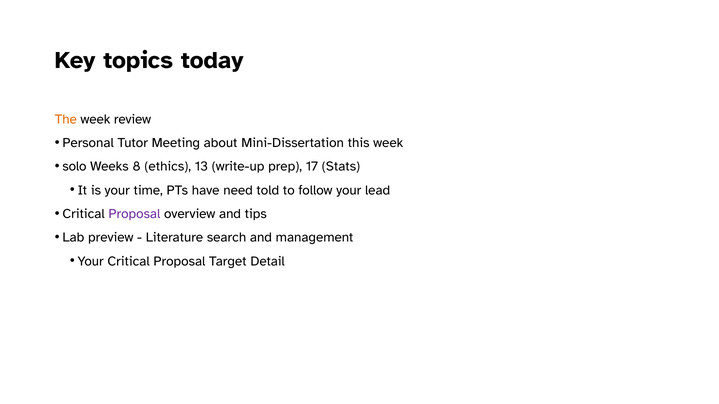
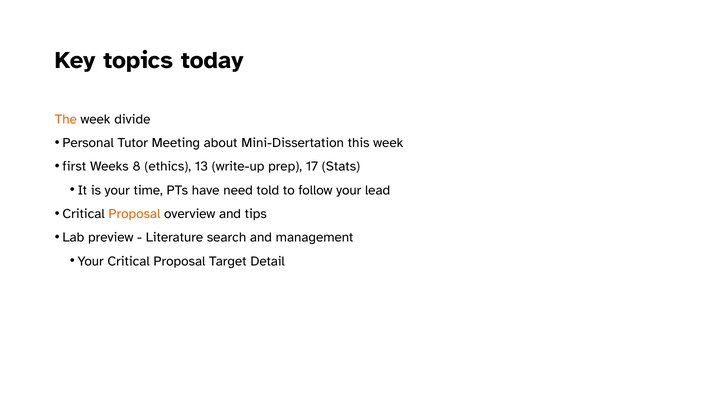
review: review -> divide (132, 119)
solo: solo -> first (74, 167)
Proposal colour: purple -> orange (134, 214)
